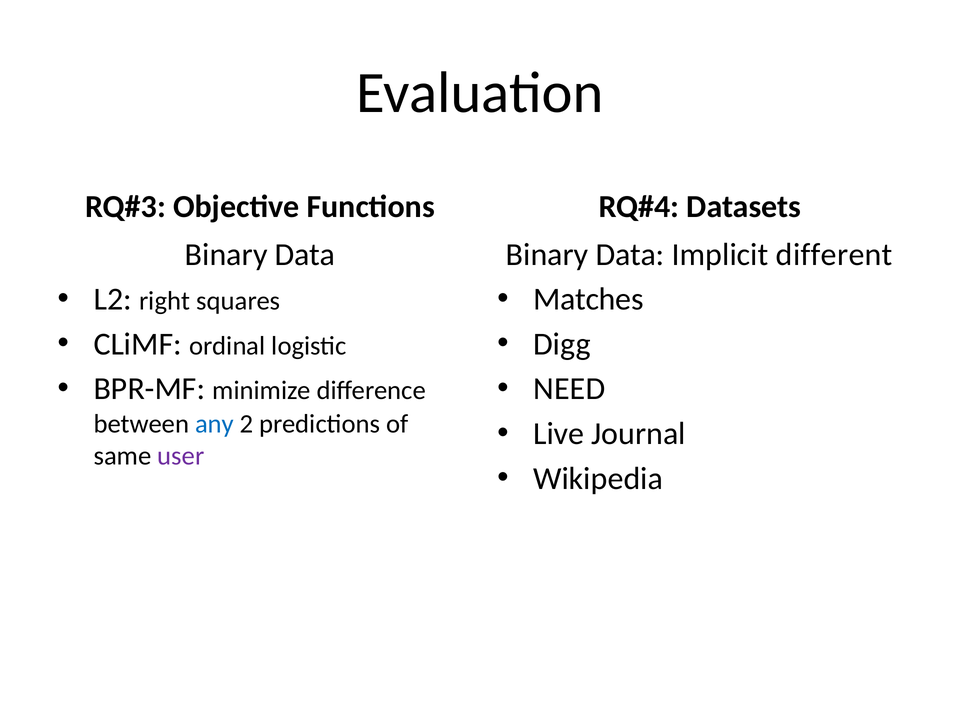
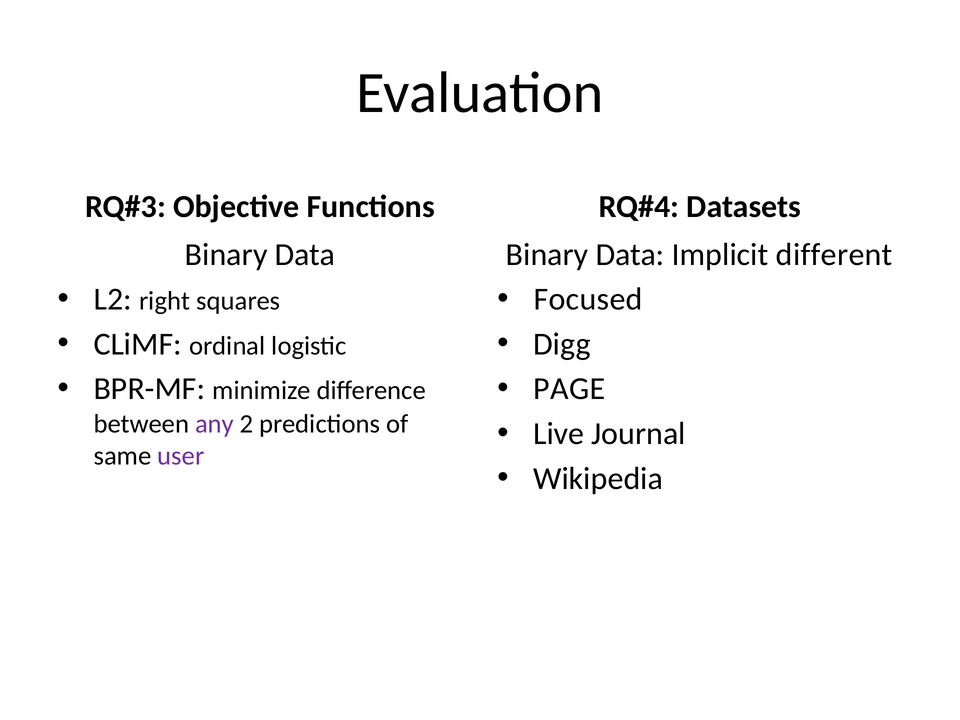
Matches: Matches -> Focused (588, 299)
NEED: NEED -> PAGE (569, 389)
any colour: blue -> purple (214, 424)
